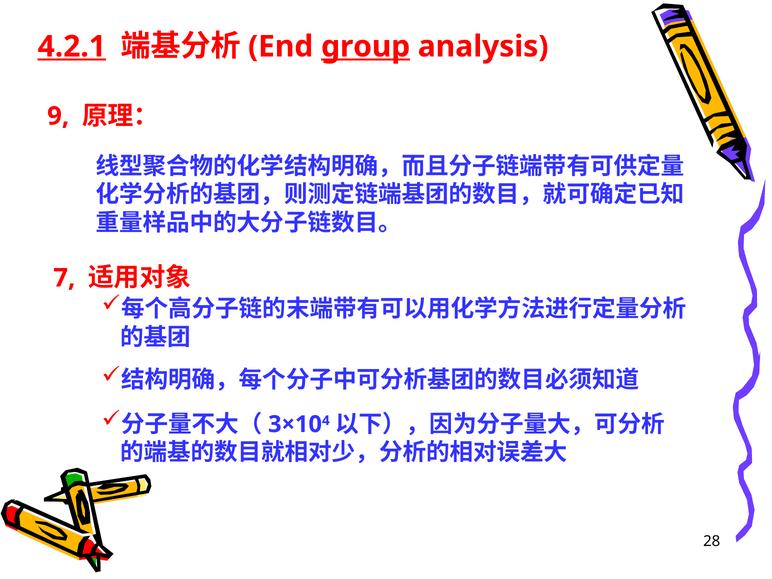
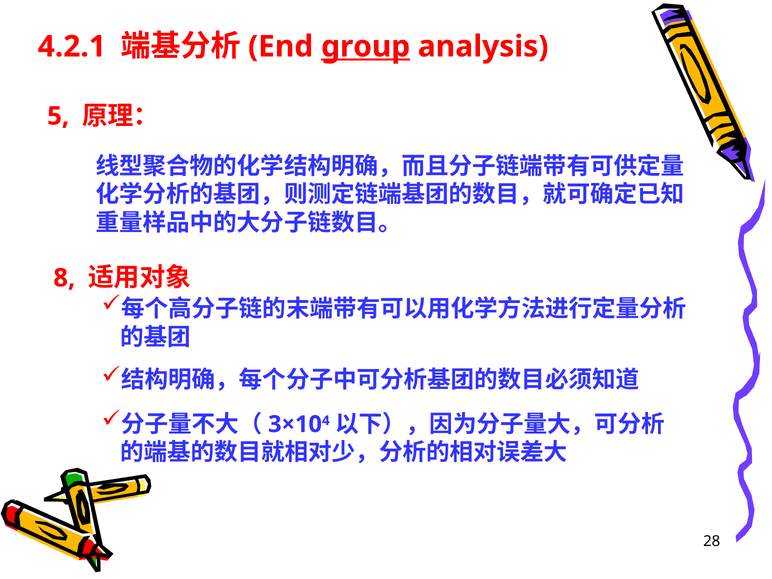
4.2.1 underline: present -> none (72, 47)
9: 9 -> 5 (58, 116)
7: 7 -> 8 (64, 278)
